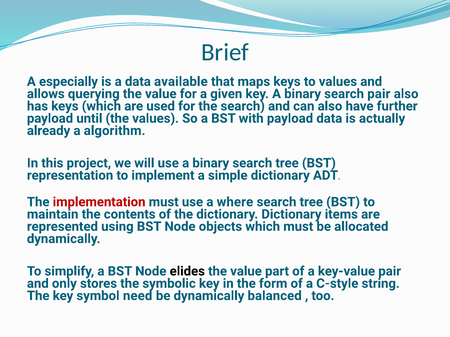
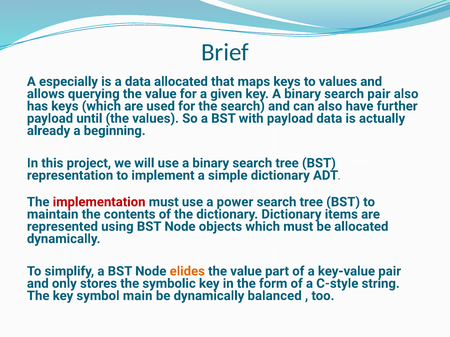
data available: available -> allocated (181, 82)
algorithm: algorithm -> beginning (115, 131)
where: where -> power (235, 202)
elides colour: black -> orange (187, 272)
need: need -> main (138, 296)
